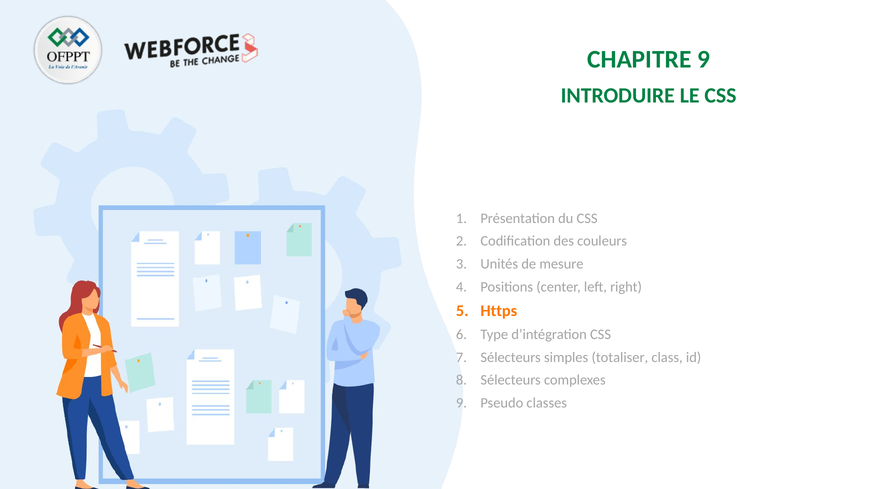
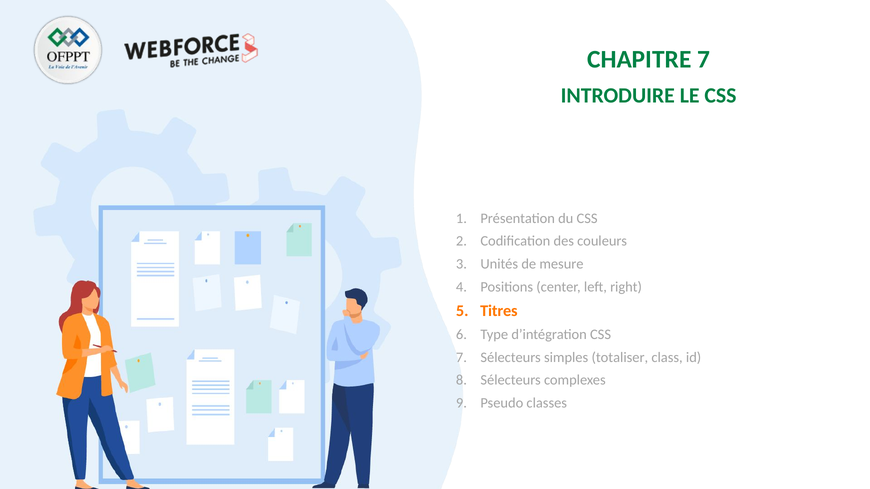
CHAPITRE 9: 9 -> 7 (704, 60)
Https: Https -> Titres (499, 311)
